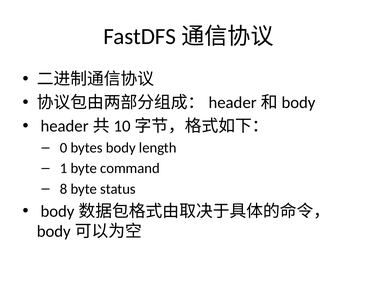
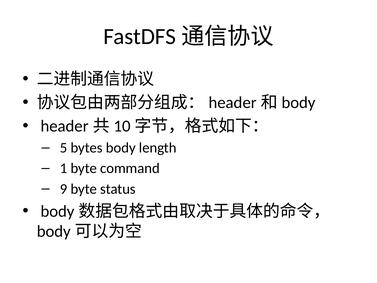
0: 0 -> 5 (64, 148)
8: 8 -> 9 (64, 189)
